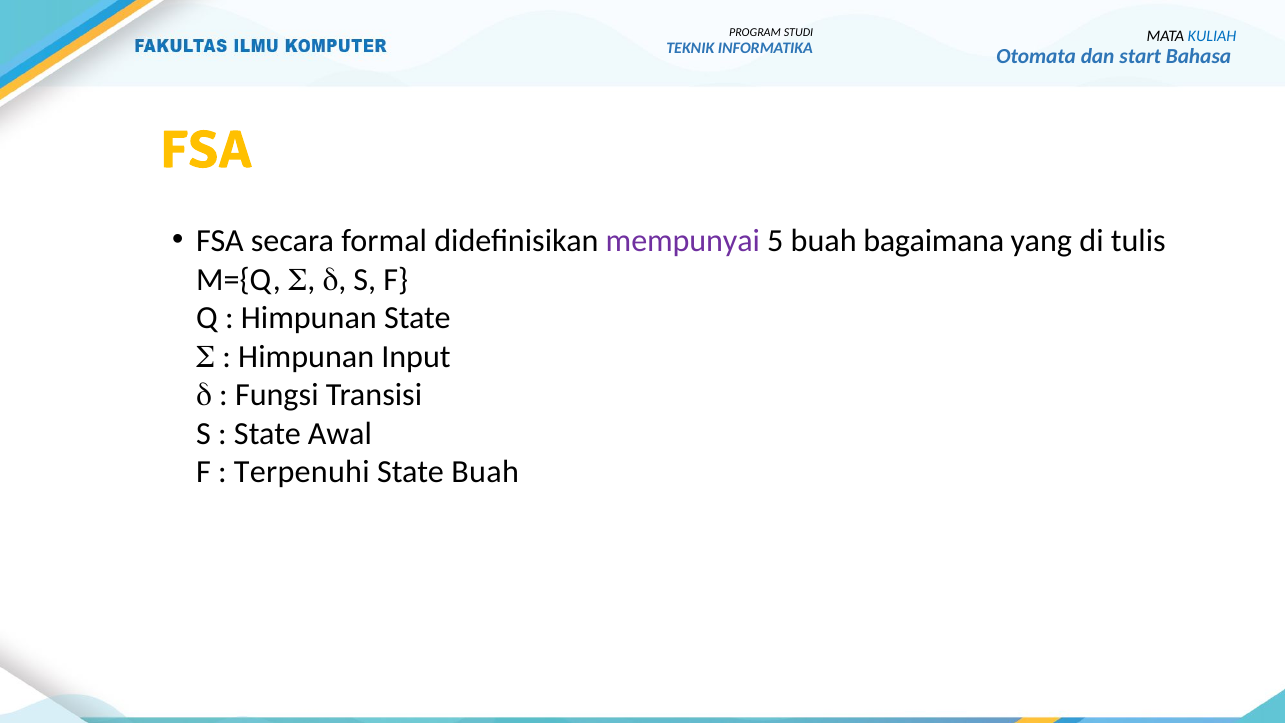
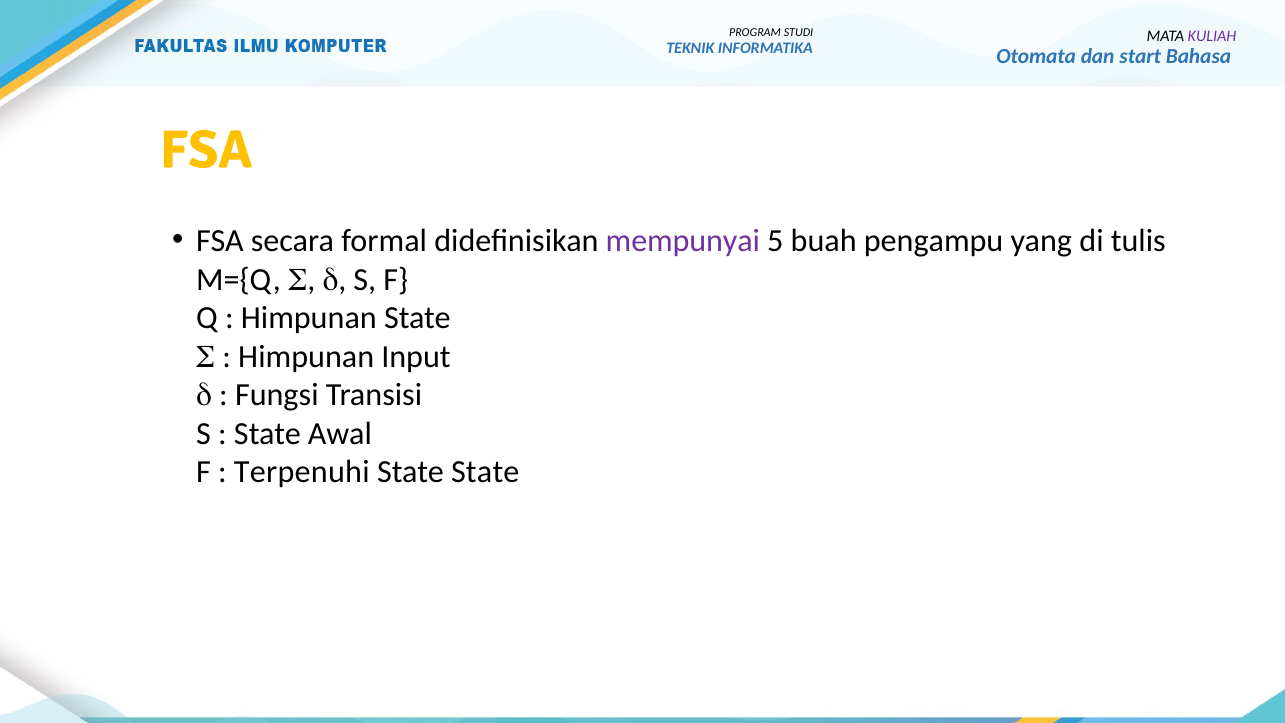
KULIAH colour: blue -> purple (1212, 36)
bagaimana: bagaimana -> pengampu (934, 241)
State Buah: Buah -> State (485, 472)
